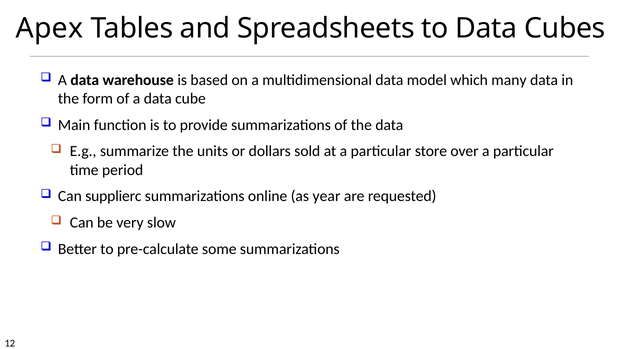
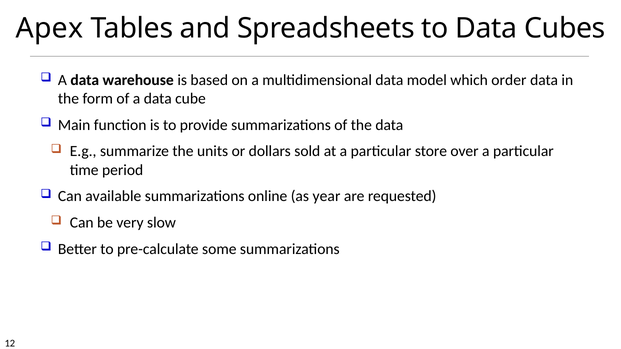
many: many -> order (509, 80)
supplierc: supplierc -> available (113, 196)
